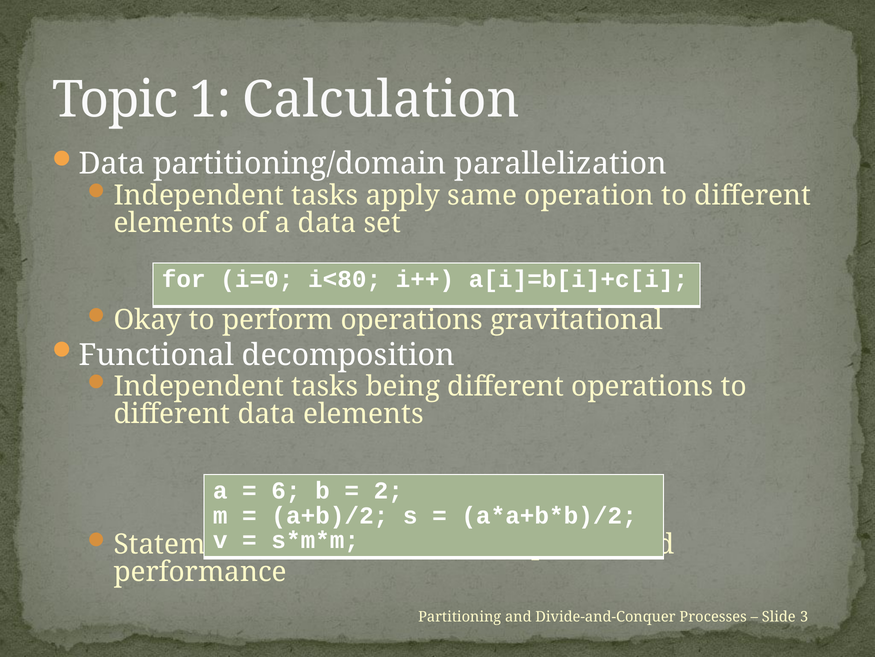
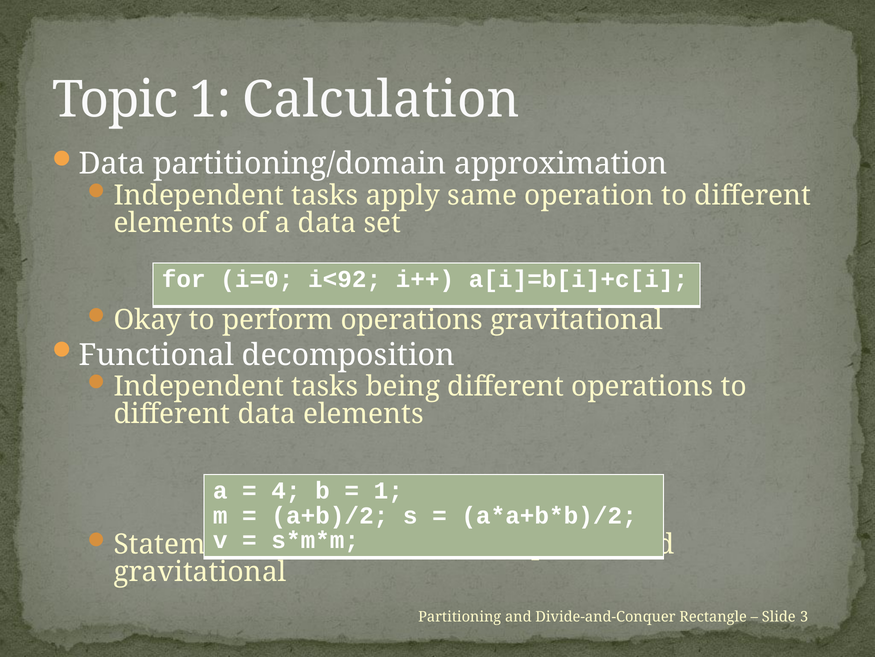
parallelization: parallelization -> approximation (561, 164)
i<80: i<80 -> i<92 (345, 279)
6: 6 -> 4 (286, 490)
2: 2 -> 1 (388, 490)
performance: performance -> gravitational (200, 571)
Processes: Processes -> Rectangle (713, 616)
